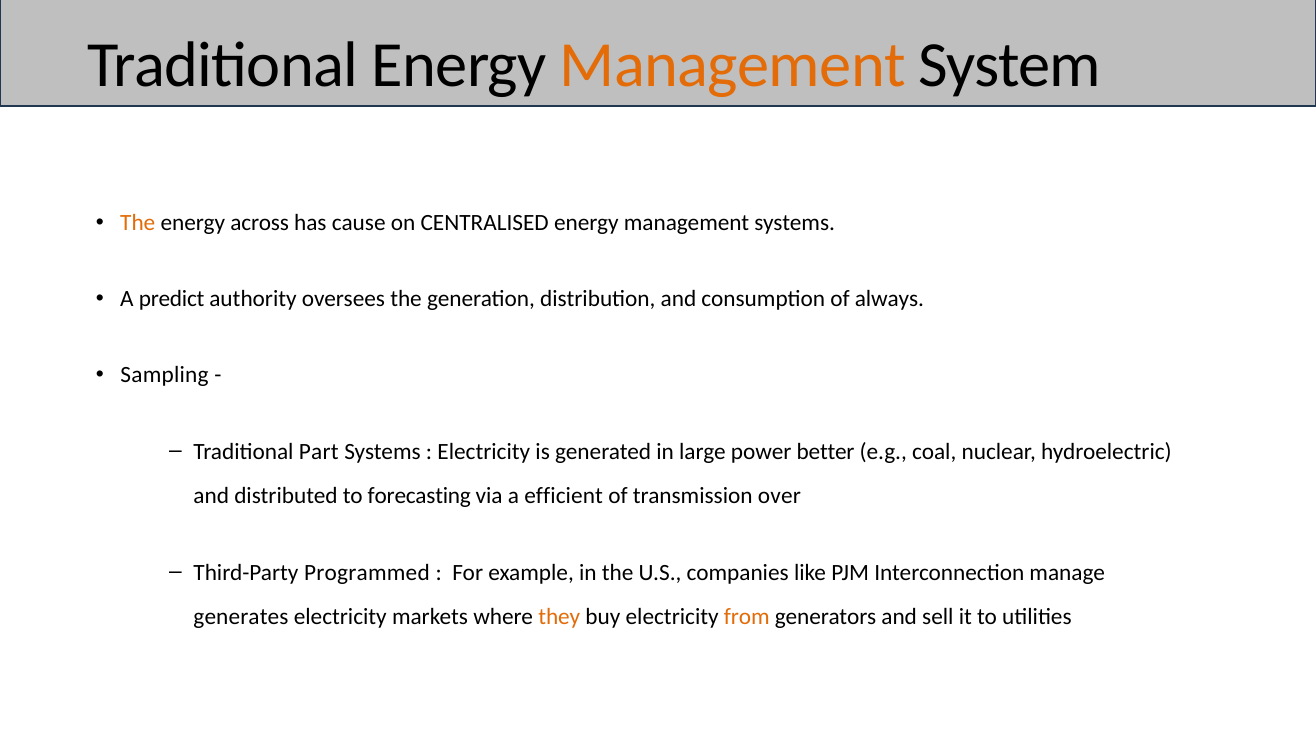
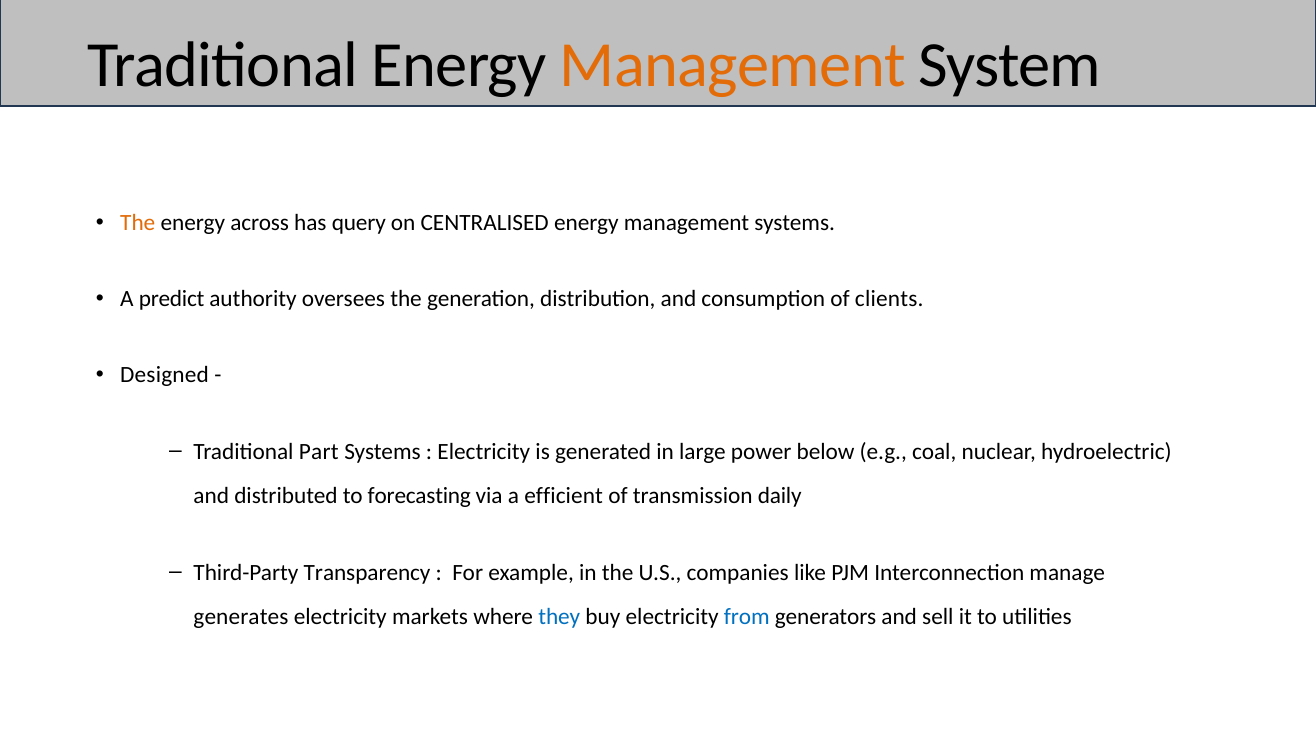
cause: cause -> query (359, 223)
always: always -> clients (889, 299)
Sampling: Sampling -> Designed (165, 375)
better: better -> below (826, 452)
over: over -> daily (780, 496)
Programmed: Programmed -> Transparency (367, 573)
they colour: orange -> blue (559, 617)
from colour: orange -> blue (747, 617)
